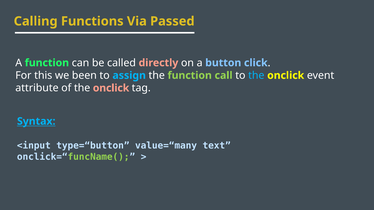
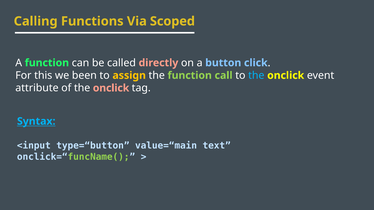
Passed: Passed -> Scoped (172, 21)
assign colour: light blue -> yellow (129, 76)
value=“many: value=“many -> value=“main (166, 146)
